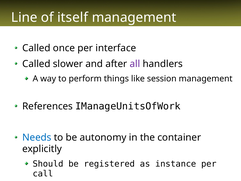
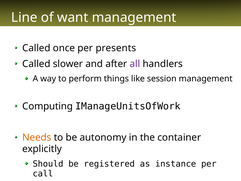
itself: itself -> want (73, 17)
interface: interface -> presents (116, 48)
References: References -> Computing (48, 106)
Needs colour: blue -> orange (37, 137)
